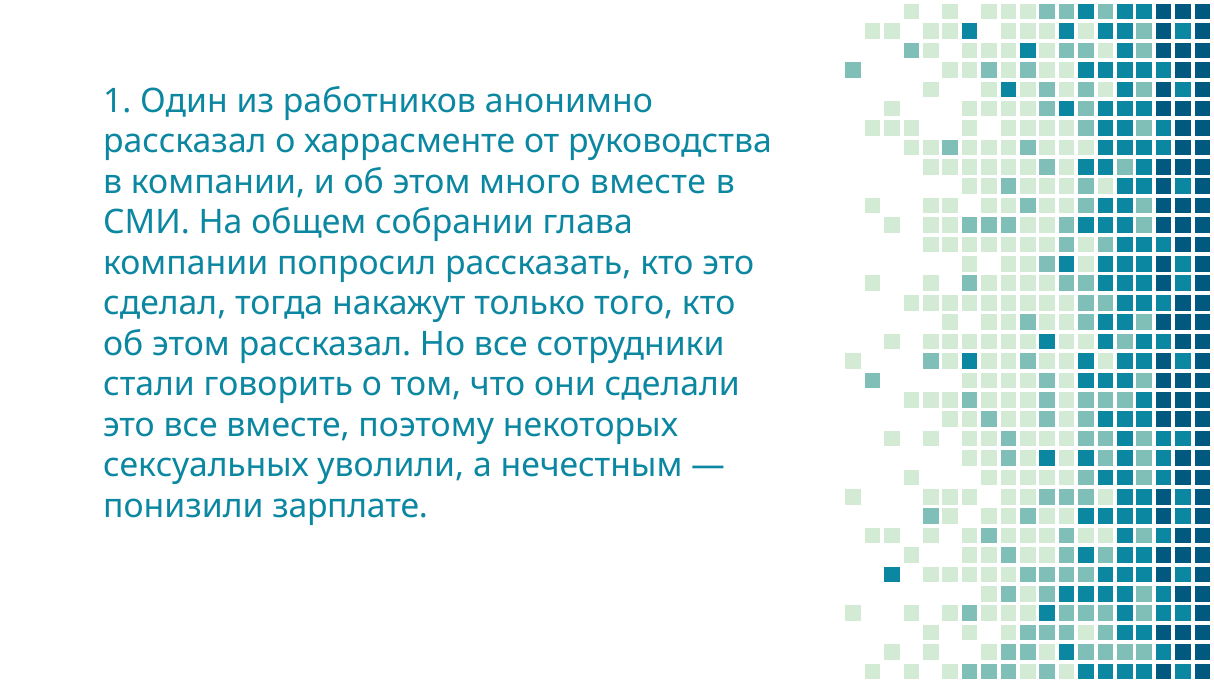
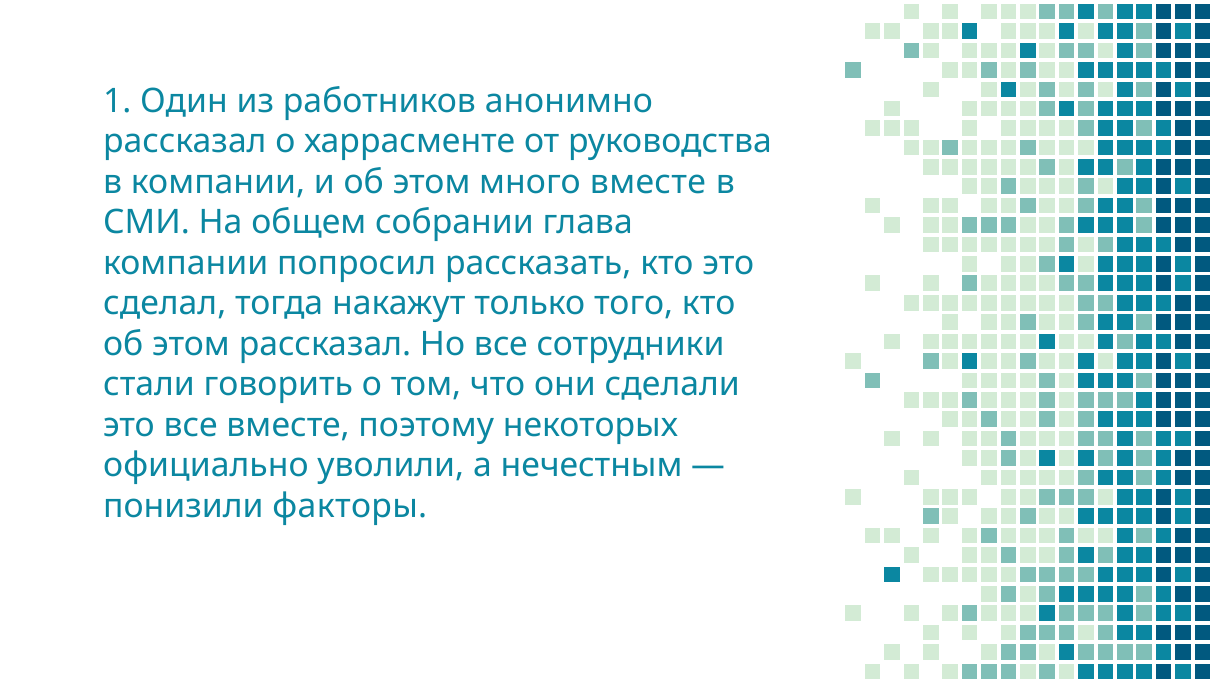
сексуальных: сексуальных -> официально (206, 466)
зарплате: зарплате -> факторы (350, 506)
